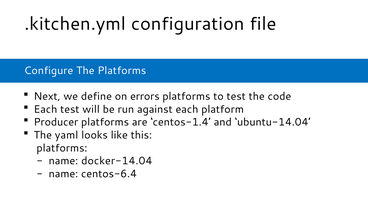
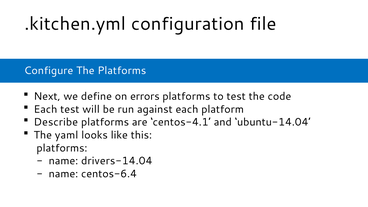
Producer: Producer -> Describe (56, 122)
centos-1.4: centos-1.4 -> centos-4.1 (181, 122)
docker-14.04: docker-14.04 -> drivers-14.04 (117, 161)
